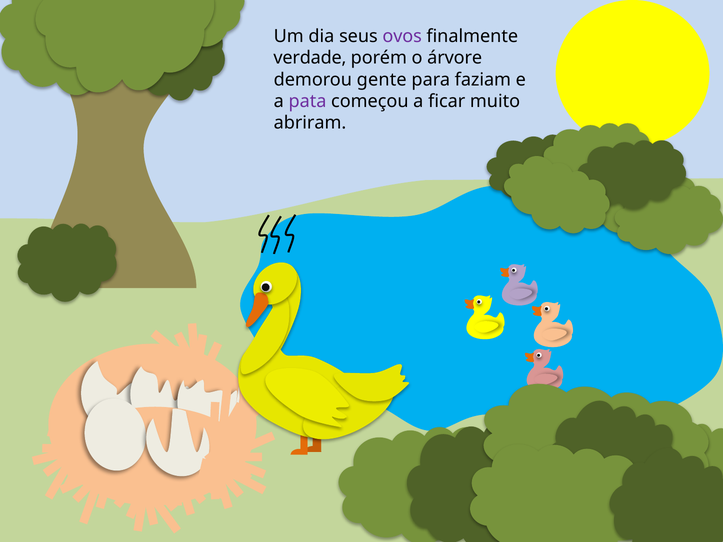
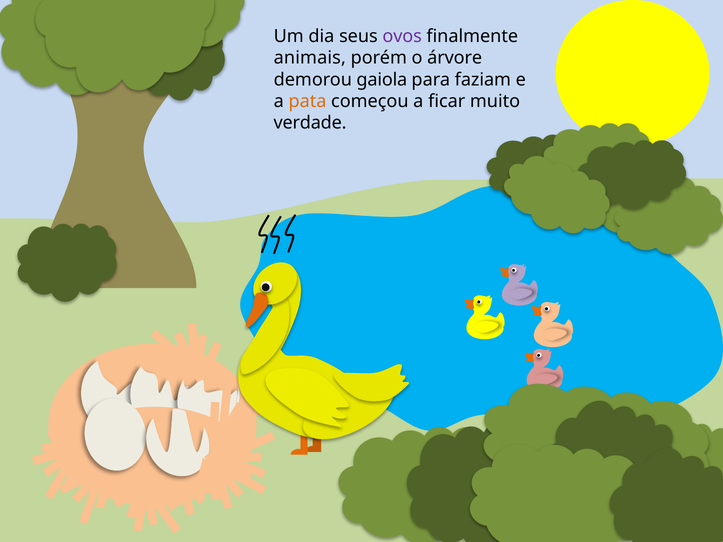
verdade: verdade -> animais (310, 58)
gente: gente -> gaiola (382, 80)
pata colour: purple -> orange (307, 101)
abriram: abriram -> verdade (310, 123)
